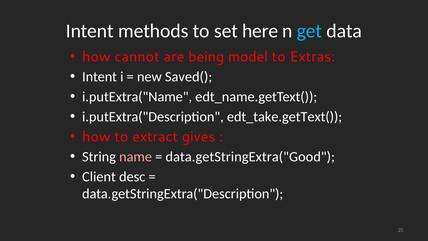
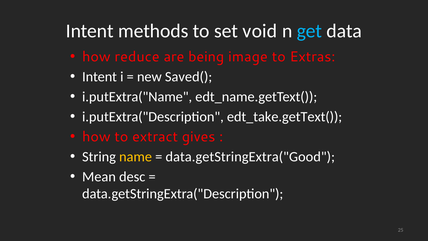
here: here -> void (260, 31)
cannot: cannot -> reduce (137, 57)
model: model -> image (248, 57)
name colour: pink -> yellow (136, 157)
Client: Client -> Mean (99, 177)
